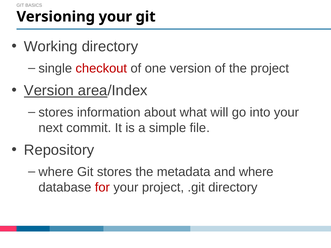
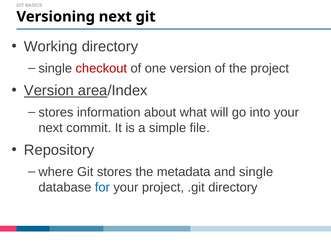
Versioning your: your -> next (115, 17)
and where: where -> single (256, 172)
for colour: red -> blue (102, 188)
